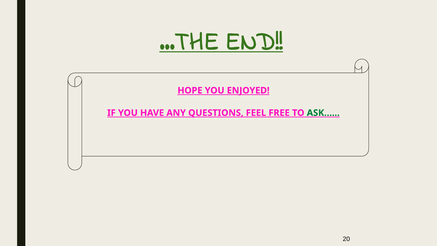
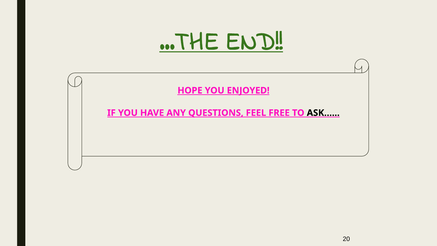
ASK… colour: green -> black (323, 113)
